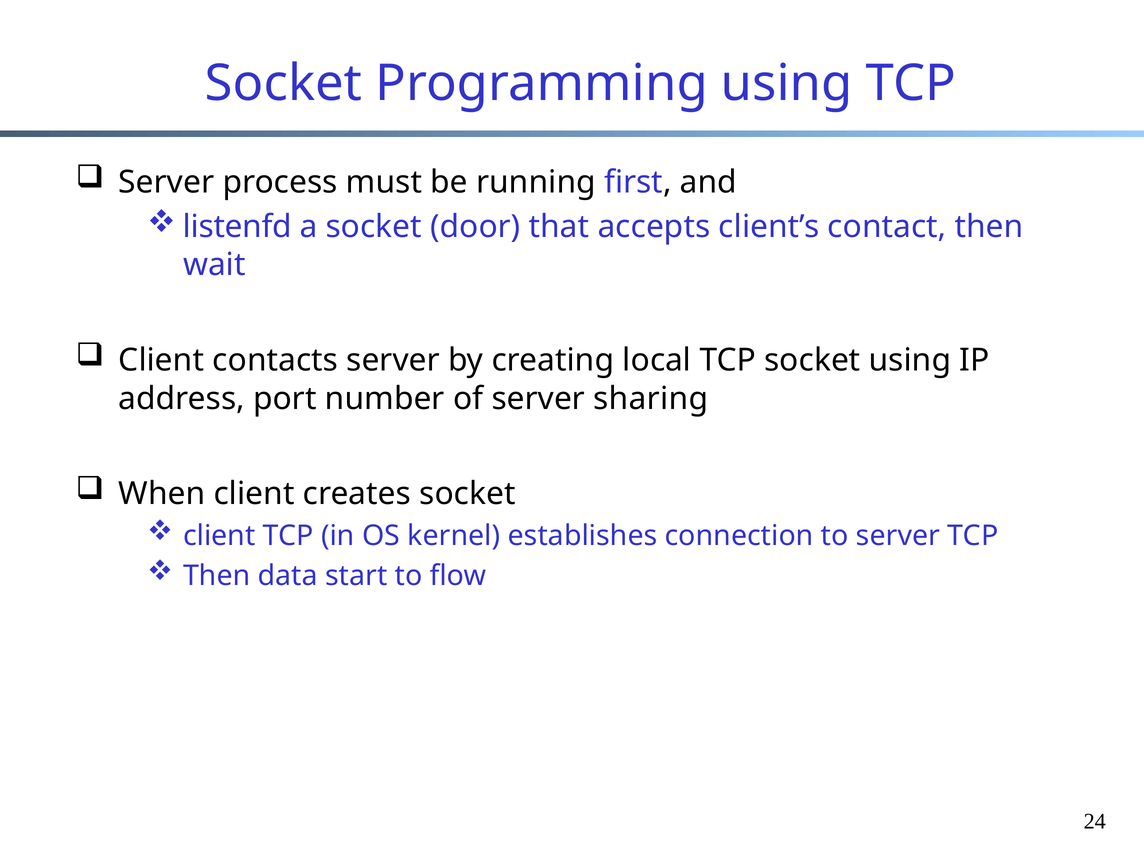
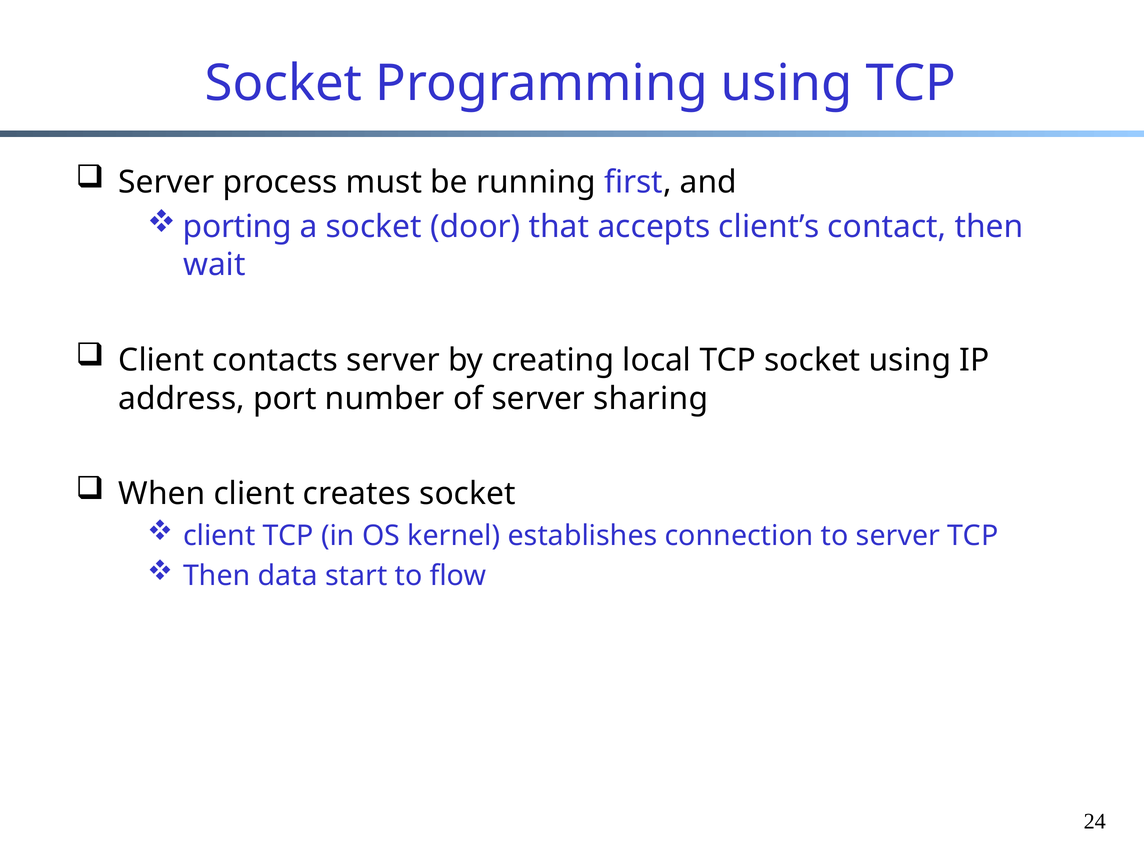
listenfd: listenfd -> porting (237, 227)
